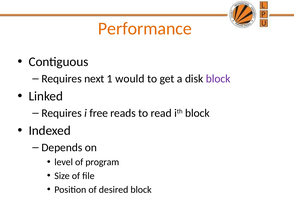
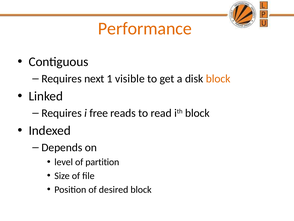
would: would -> visible (130, 79)
block colour: purple -> orange (218, 79)
program: program -> partition (102, 162)
